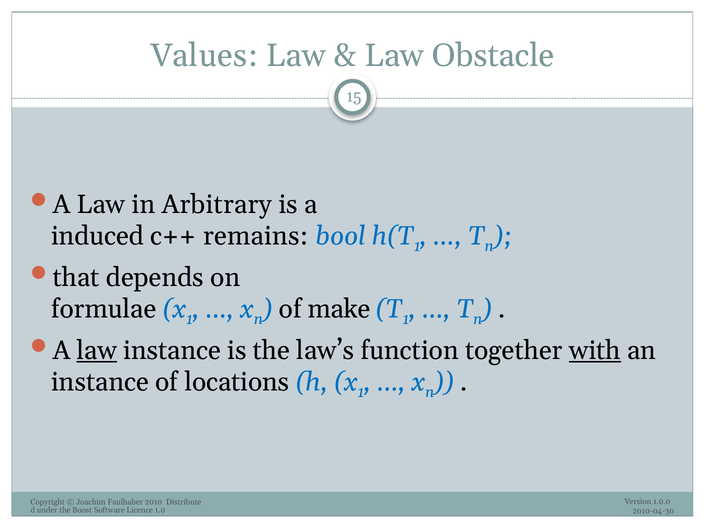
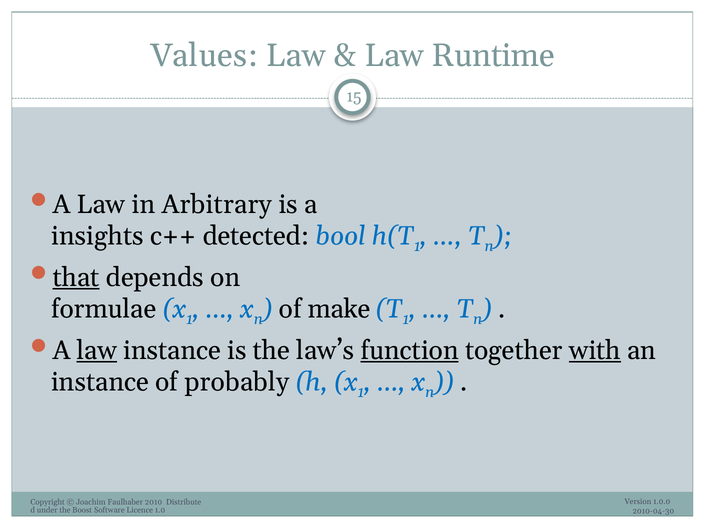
Obstacle: Obstacle -> Runtime (493, 56)
induced: induced -> insights (98, 236)
remains: remains -> detected (256, 236)
that underline: none -> present (76, 278)
function underline: none -> present (410, 351)
locations: locations -> probably (237, 383)
